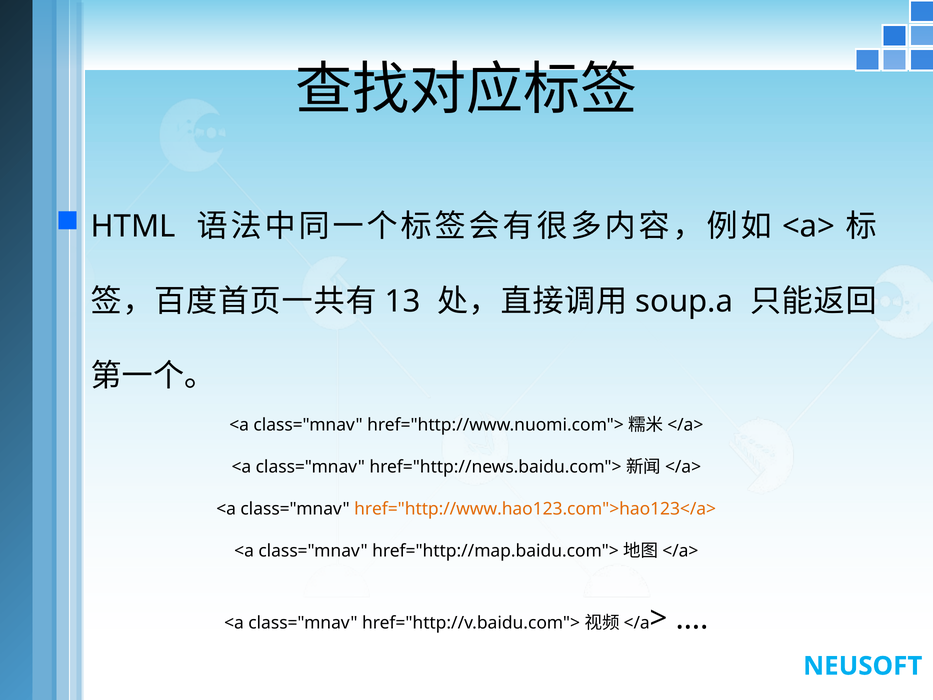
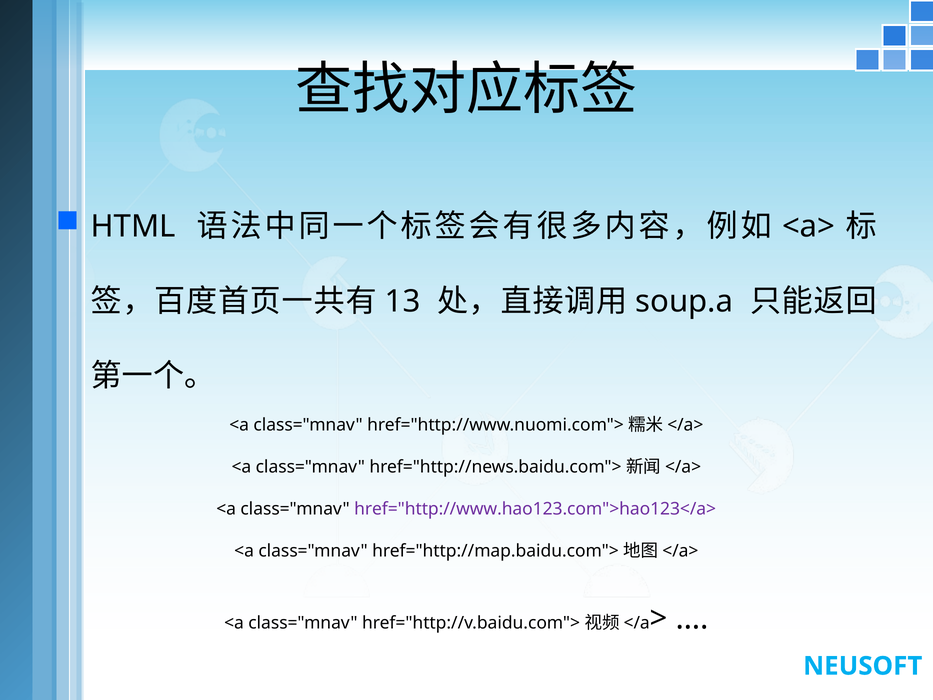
href="http://www.hao123.com">hao123</a> colour: orange -> purple (535, 509)
